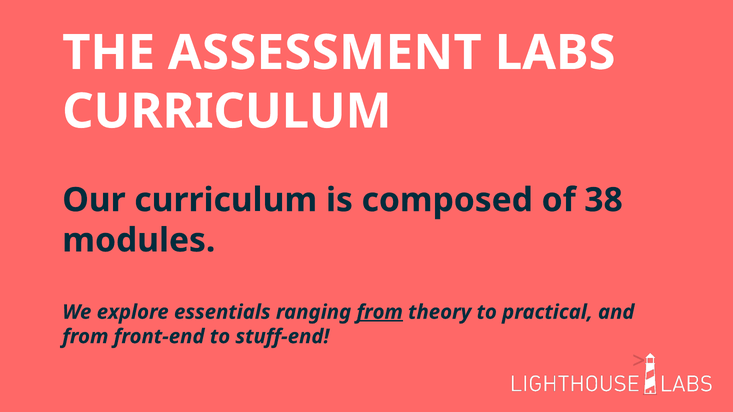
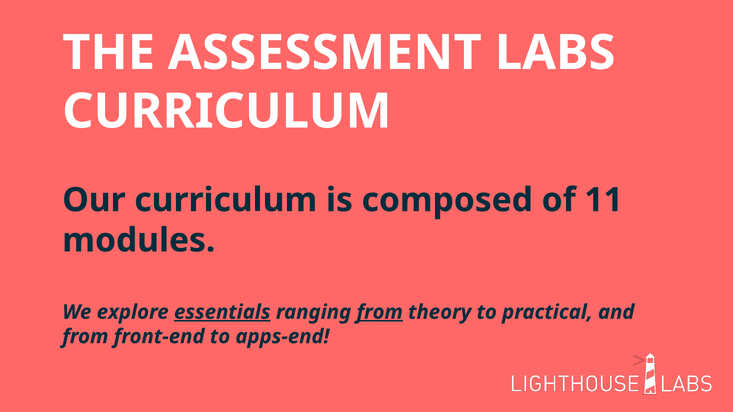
38: 38 -> 11 (604, 200)
essentials underline: none -> present (222, 312)
stuff-end: stuff-end -> apps-end (282, 337)
